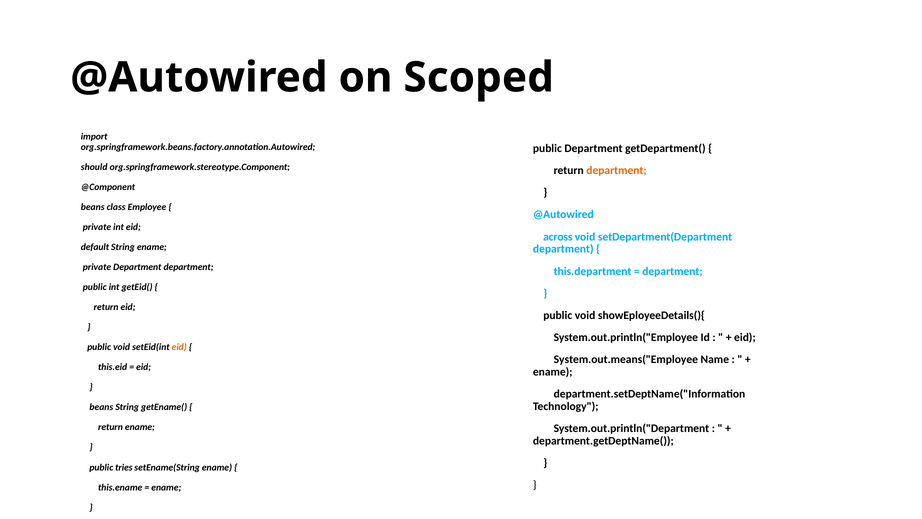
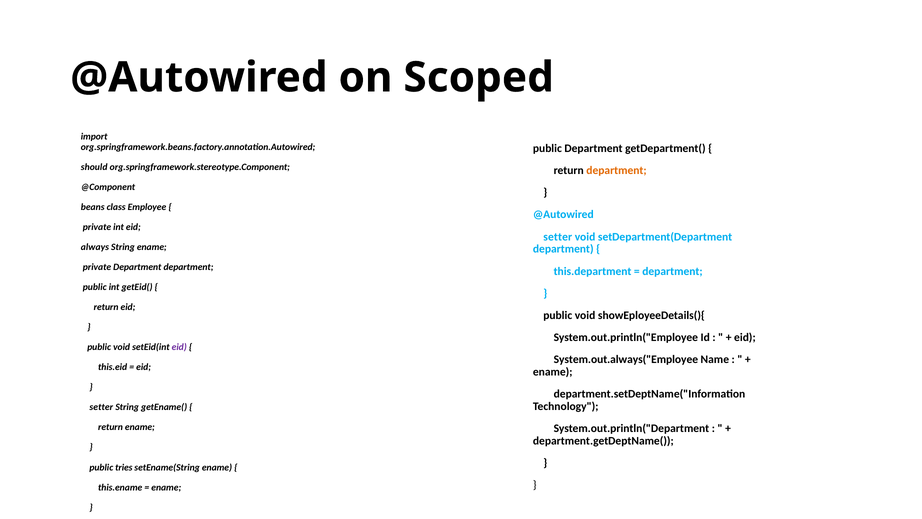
across: across -> setter (558, 237)
default: default -> always (95, 247)
eid colour: orange -> purple (179, 347)
System.out.means("Employee: System.out.means("Employee -> System.out.always("Employee (626, 359)
beans: beans -> setter (101, 407)
